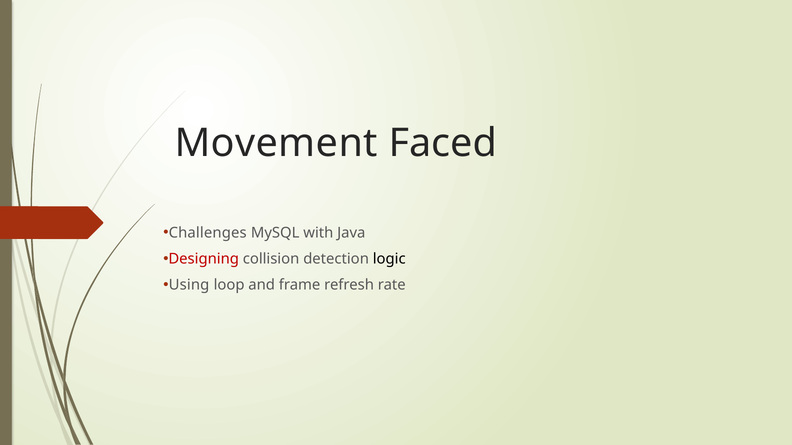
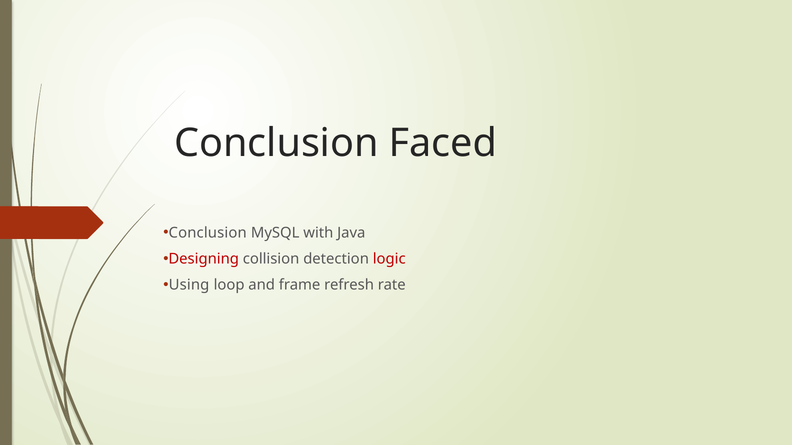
Movement: Movement -> Conclusion (276, 144)
Challenges: Challenges -> Conclusion (208, 233)
logic colour: black -> red (389, 259)
